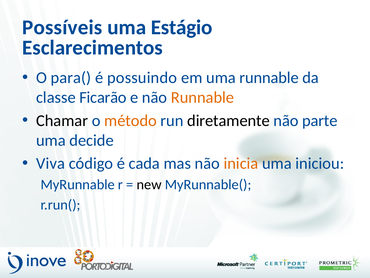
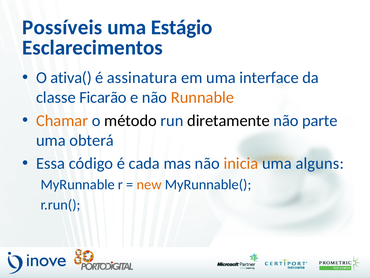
para(: para( -> ativa( (71, 78)
possuindo: possuindo -> assinatura (142, 78)
uma runnable: runnable -> interface (269, 78)
Chamar colour: black -> orange (62, 120)
método colour: orange -> black (130, 120)
decide: decide -> obterá (92, 140)
Viva: Viva -> Essa (51, 163)
iniciou: iniciou -> alguns (320, 163)
new colour: black -> orange (149, 184)
